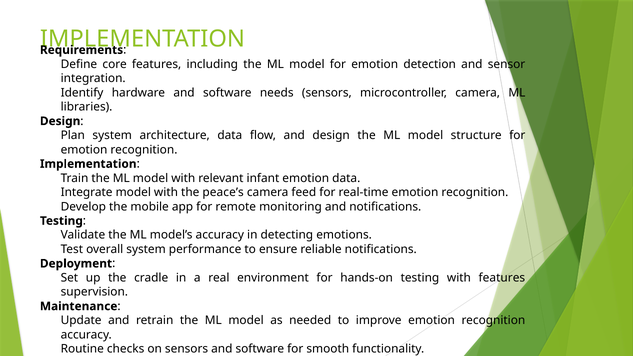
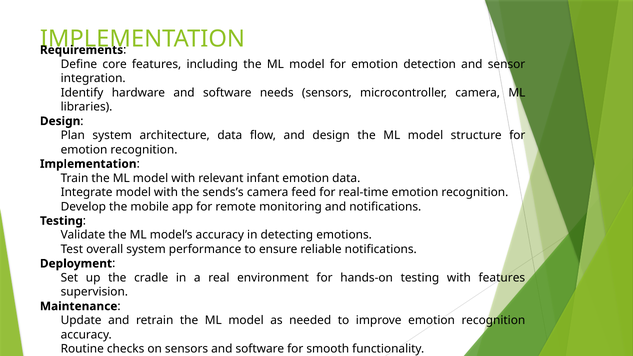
peace’s: peace’s -> sends’s (223, 192)
